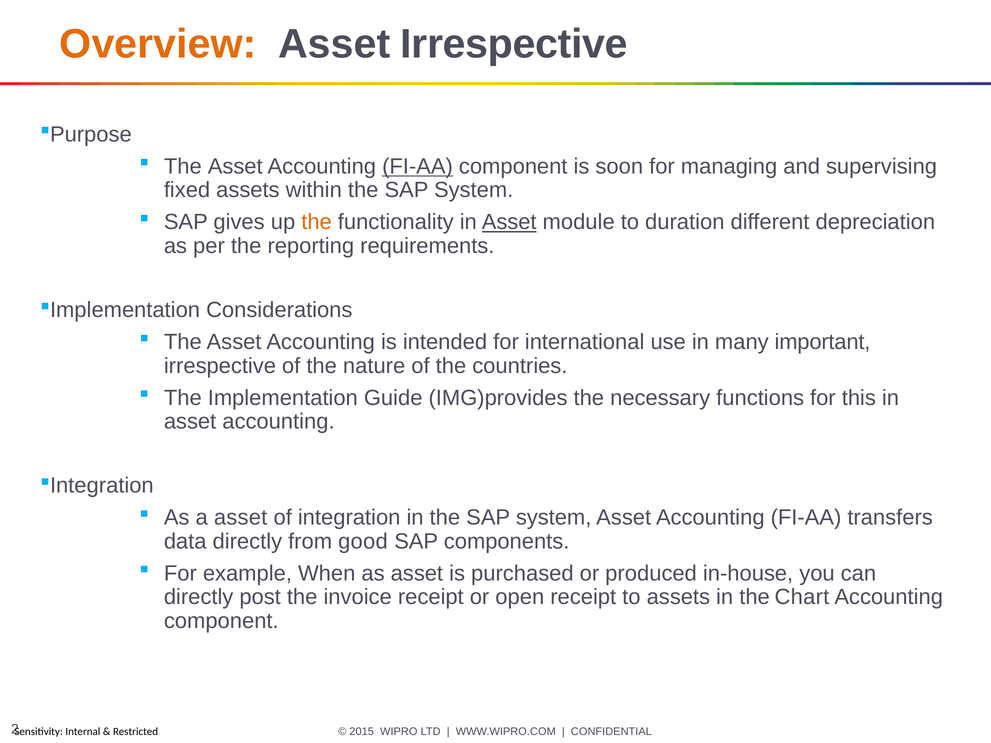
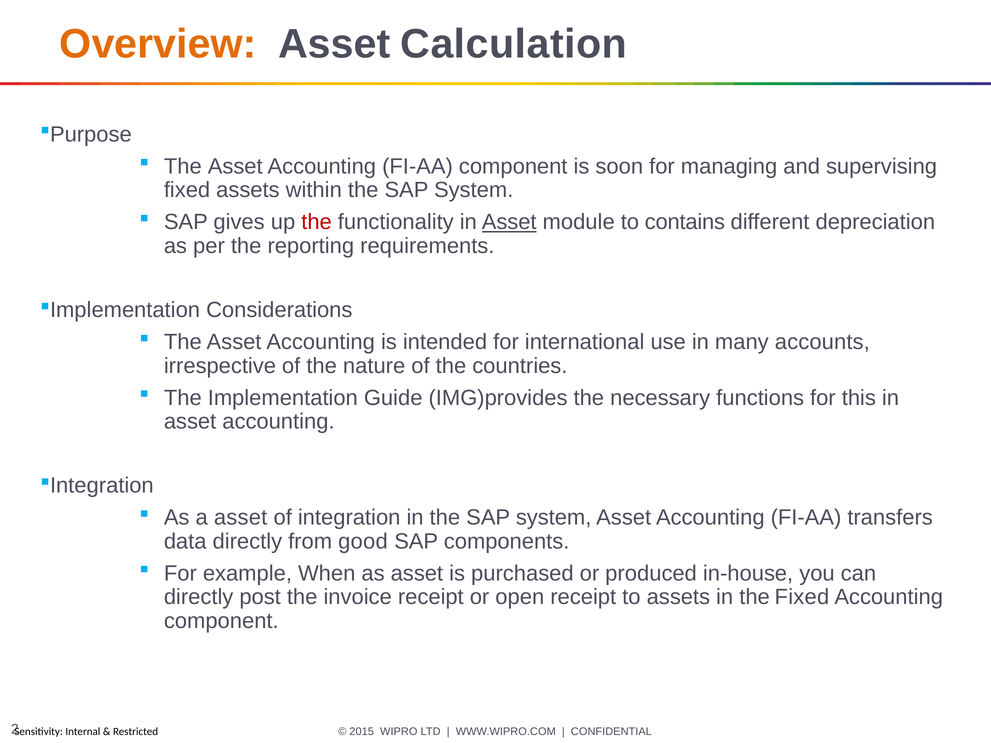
Asset Irrespective: Irrespective -> Calculation (514, 44)
FI-AA underline: present -> none (418, 167)
the colour: orange -> red (317, 222)
duration: duration -> contains (685, 222)
important: important -> accounts (822, 342)
the Chart: Chart -> Fixed (802, 597)
